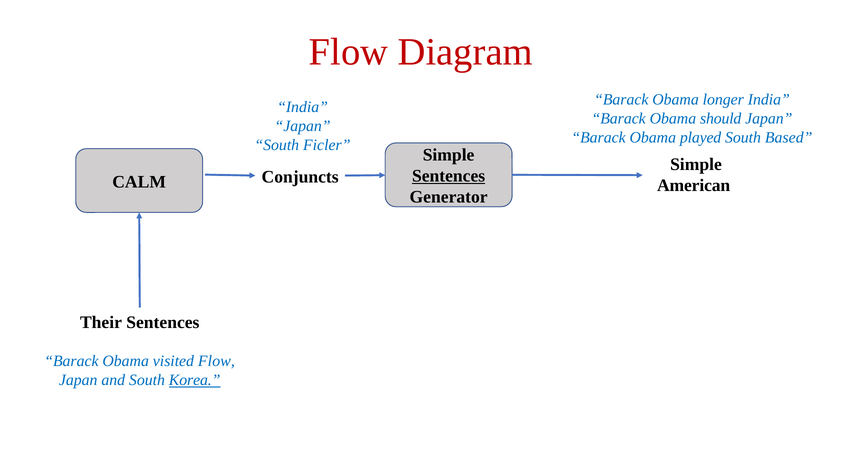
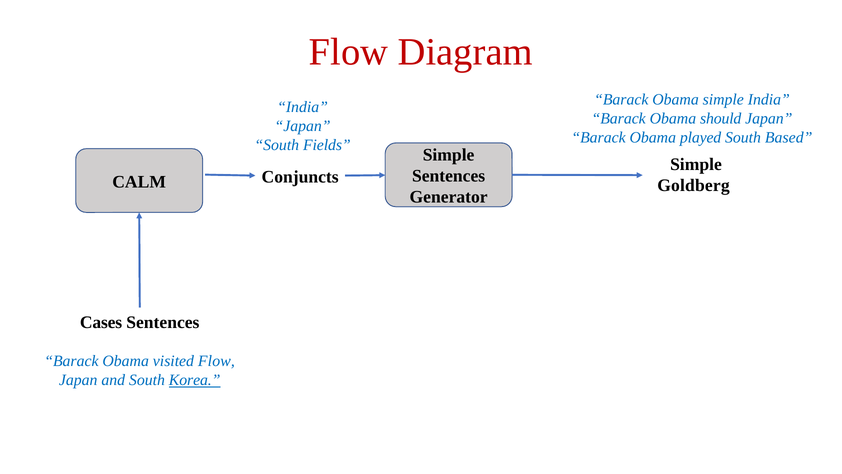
Obama longer: longer -> simple (723, 100)
Ficler: Ficler -> Fields (327, 145)
Sentences underline: present -> none (449, 176)
American: American -> Goldberg (693, 185)
Their: Their -> Cases (101, 322)
